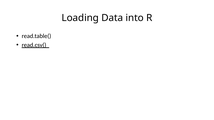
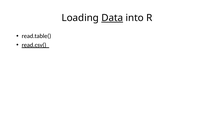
Data underline: none -> present (112, 18)
